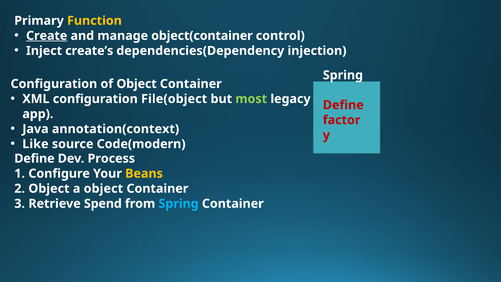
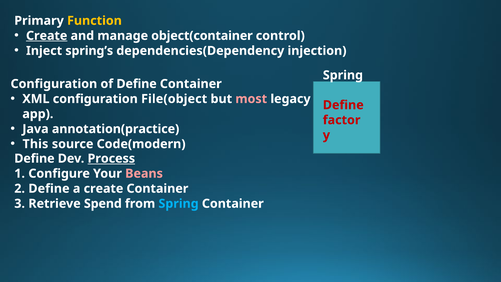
create’s: create’s -> spring’s (89, 51)
of Object: Object -> Define (137, 84)
most colour: light green -> pink (251, 99)
annotation(context: annotation(context -> annotation(practice (116, 129)
Like: Like -> This (35, 144)
Process underline: none -> present (111, 158)
Beans colour: yellow -> pink (144, 173)
Object: Object -> Define (49, 188)
a object: object -> create (103, 188)
